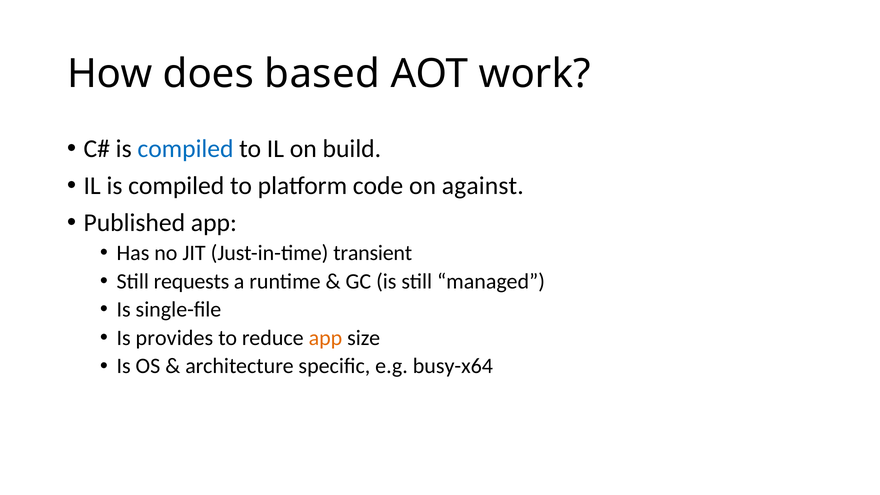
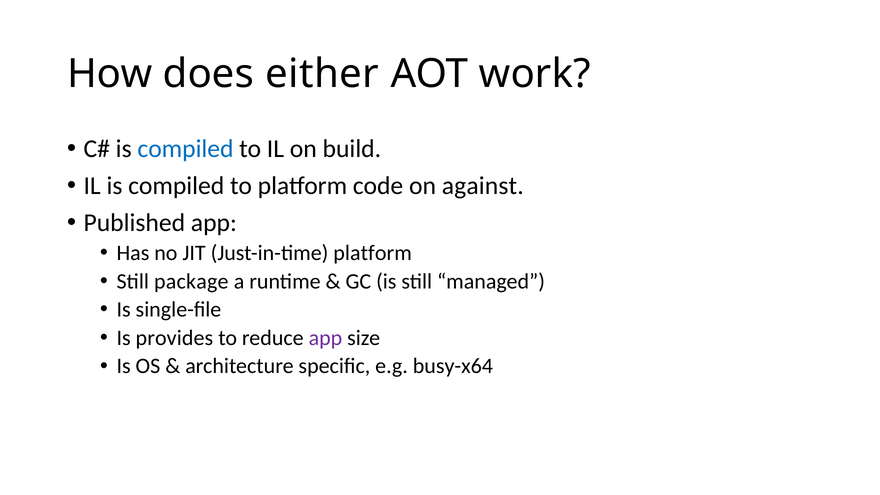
based: based -> either (322, 74)
Just-in-time transient: transient -> platform (373, 253)
requests: requests -> package (191, 281)
app colour: orange -> purple (325, 338)
